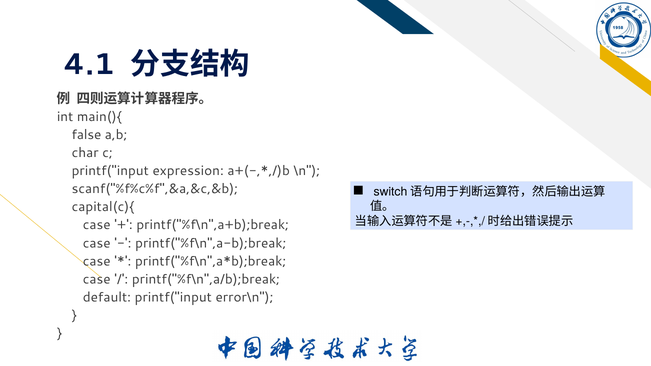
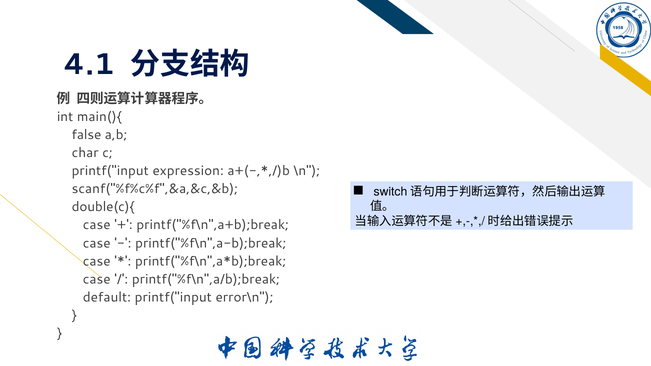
capital(c){: capital(c){ -> double(c){ (103, 207)
